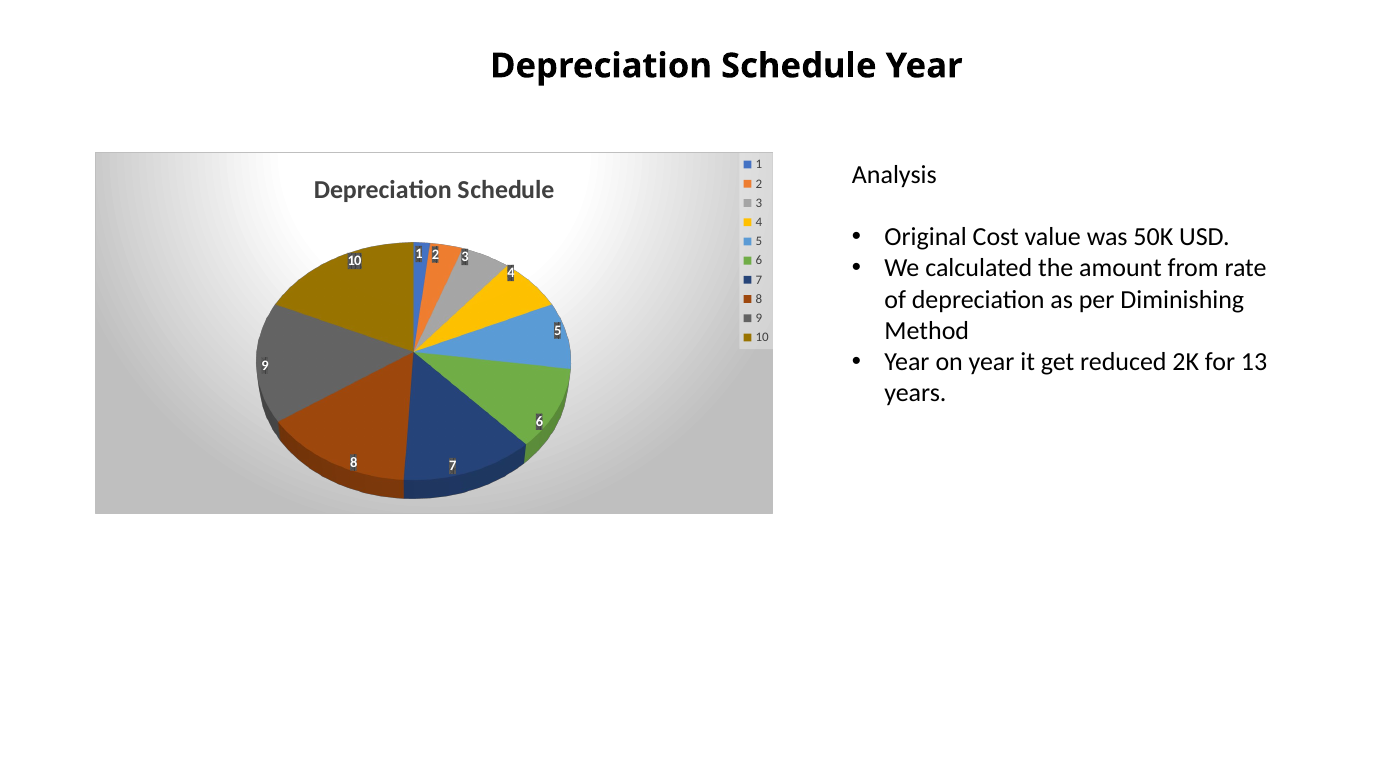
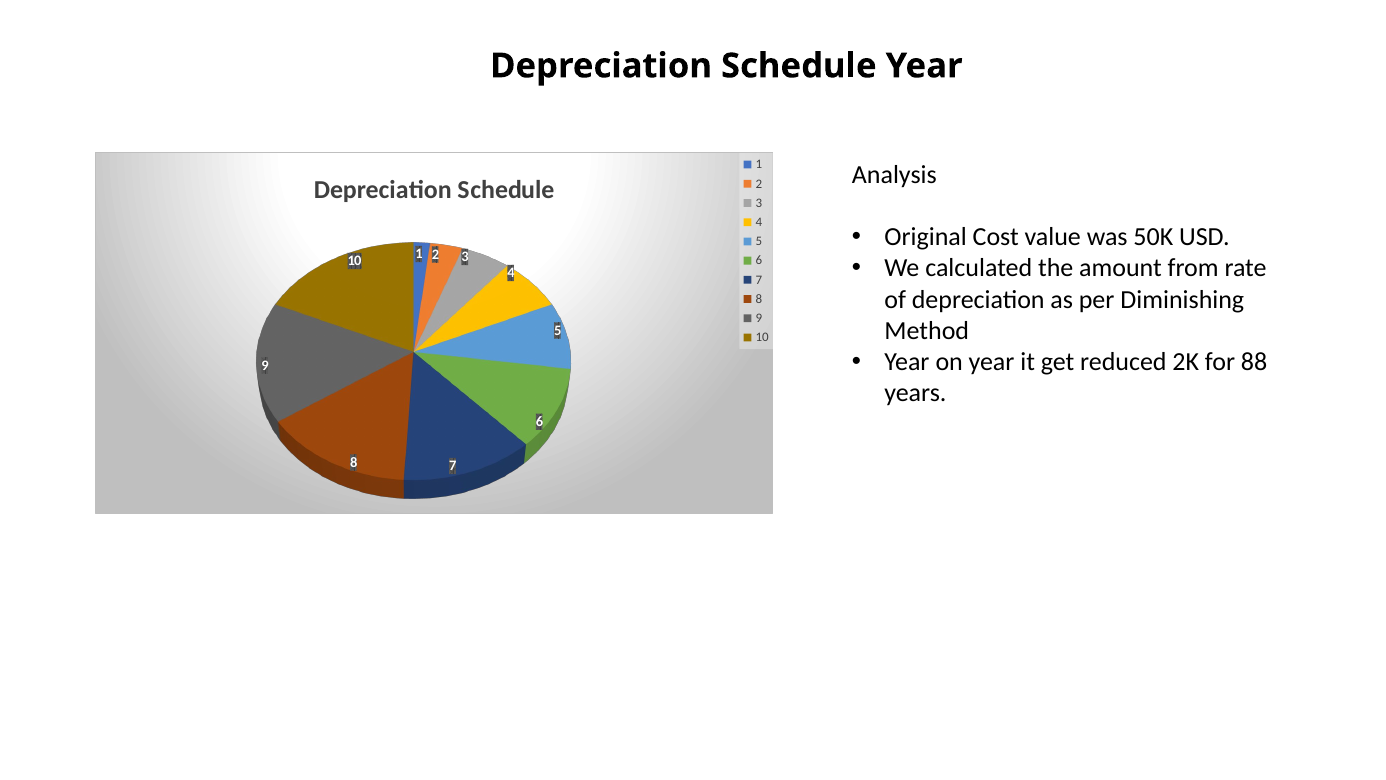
13: 13 -> 88 (1254, 362)
